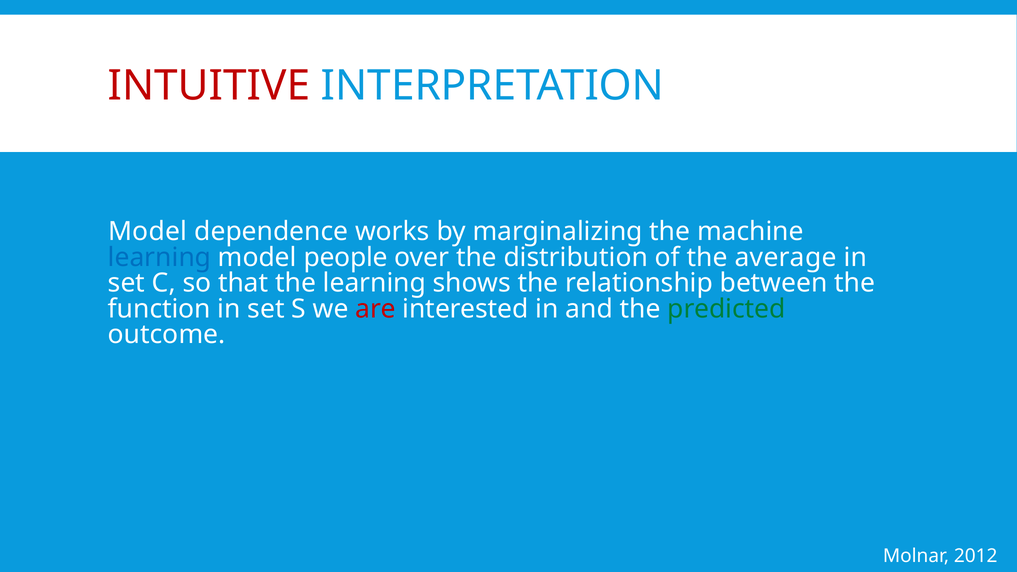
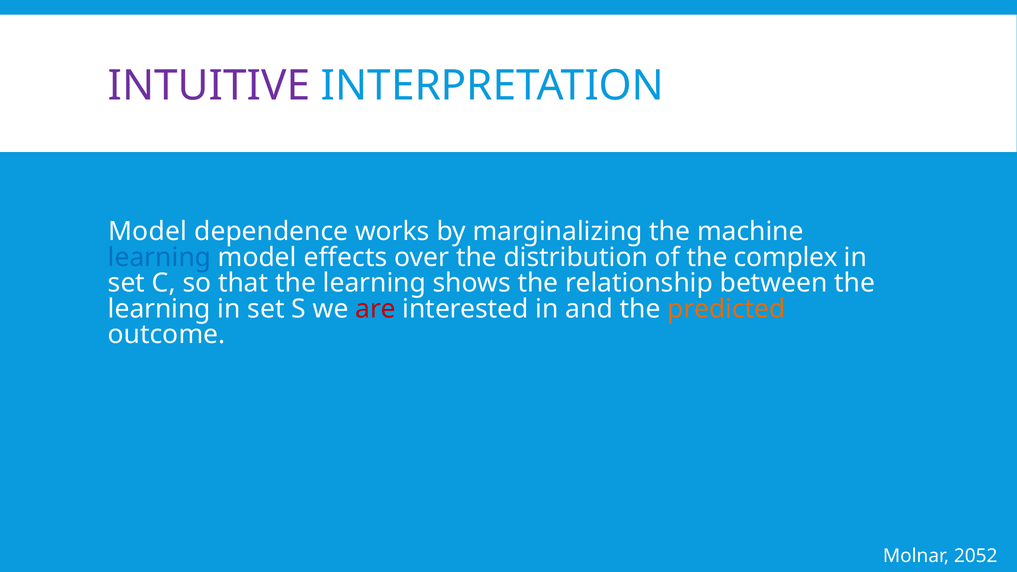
INTUITIVE colour: red -> purple (209, 86)
people: people -> effects (345, 257)
average: average -> complex (786, 257)
function: function -> learning (159, 309)
predicted colour: green -> orange (726, 309)
2012: 2012 -> 2052 (976, 556)
